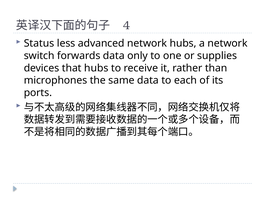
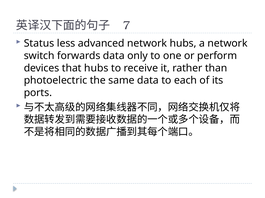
4: 4 -> 7 (126, 26)
supplies: supplies -> perform (217, 56)
microphones: microphones -> photoelectric (56, 81)
